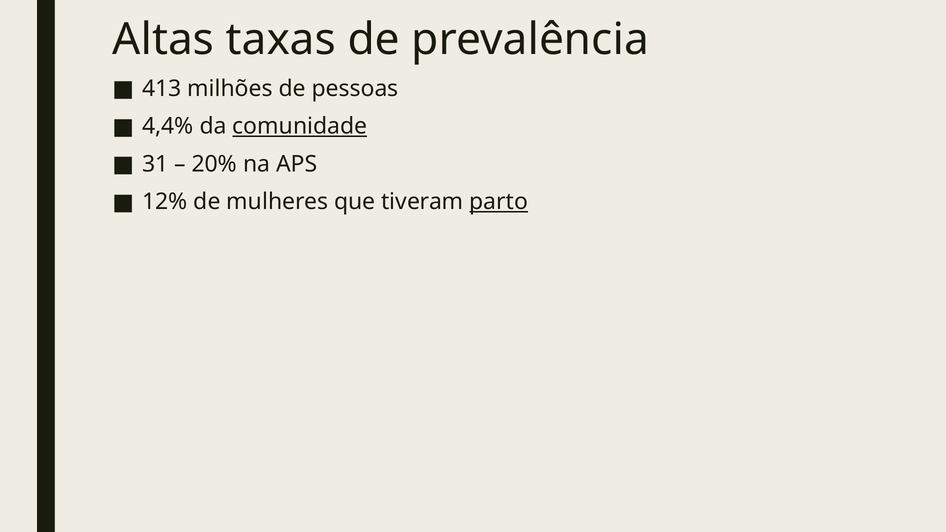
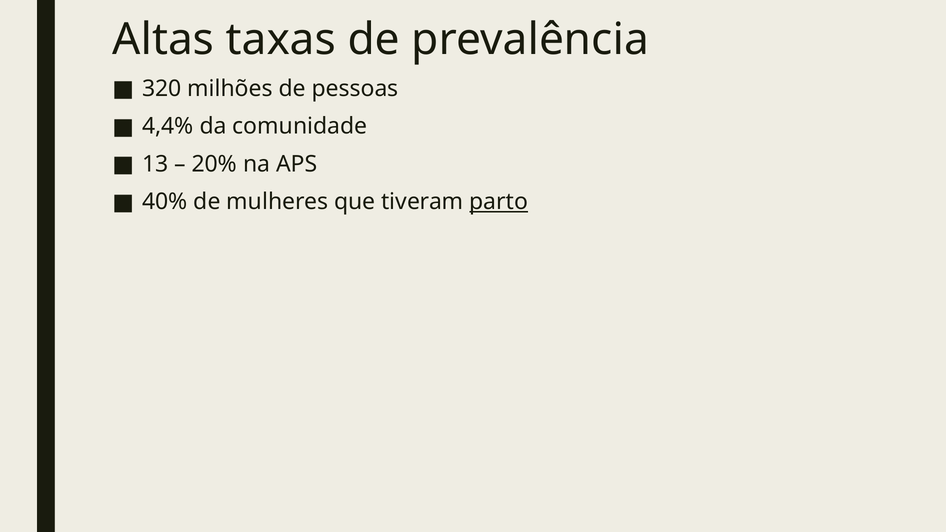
413: 413 -> 320 (162, 89)
comunidade underline: present -> none (300, 126)
31: 31 -> 13 (155, 164)
12%: 12% -> 40% (165, 202)
